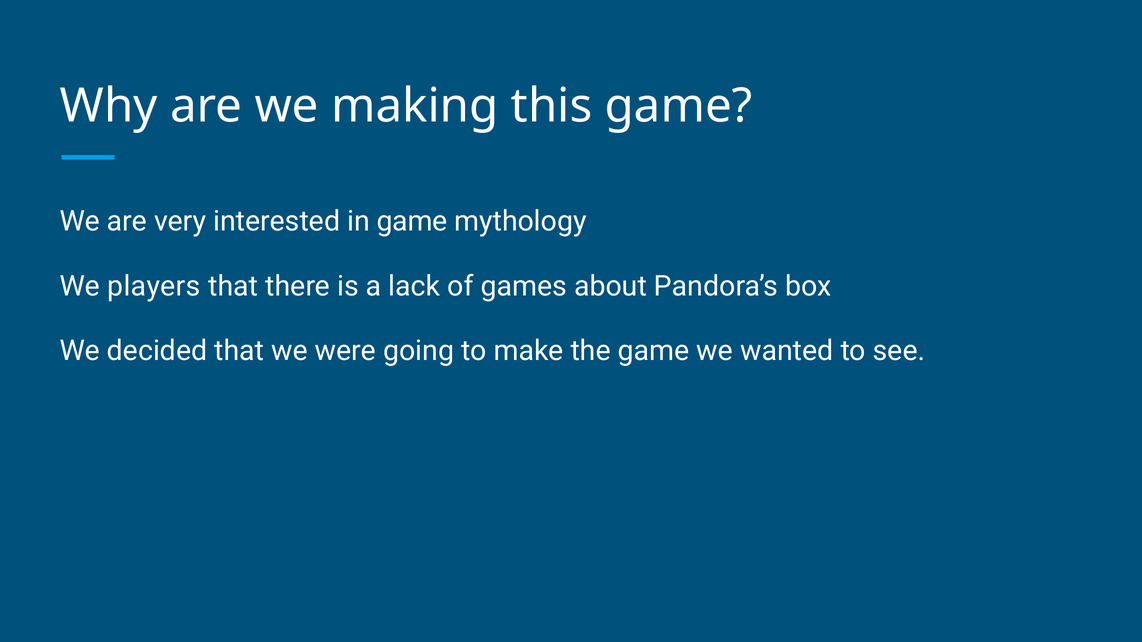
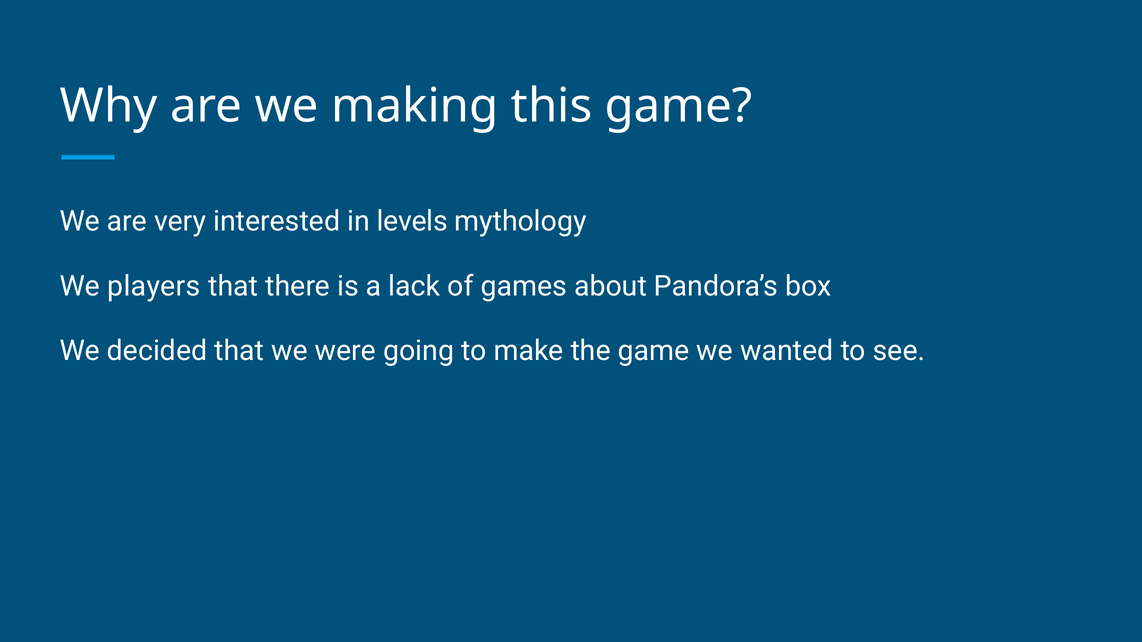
in game: game -> levels (412, 222)
